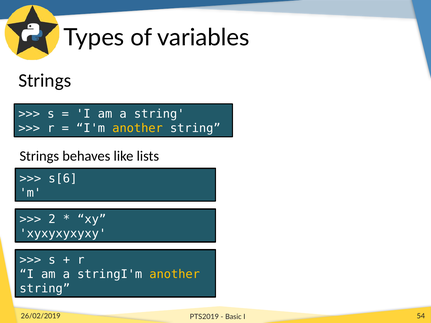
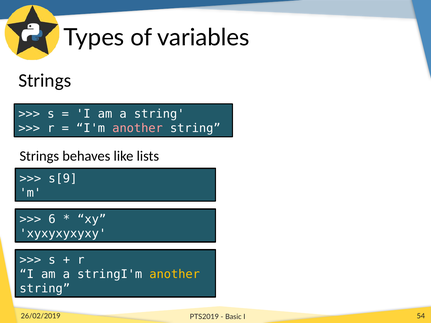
another colour: yellow -> pink (138, 128)
s[6: s[6 -> s[9 (63, 179)
2: 2 -> 6 (52, 219)
